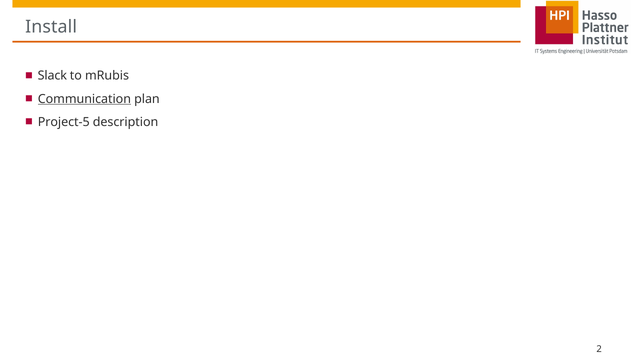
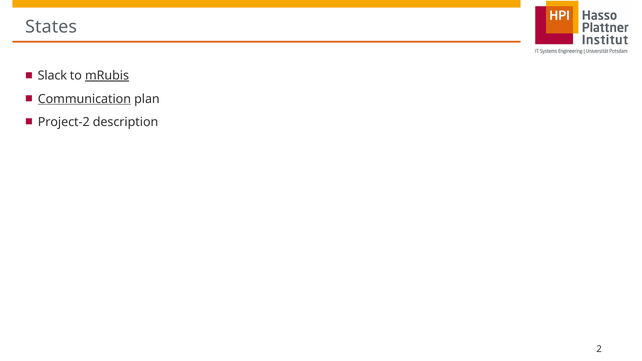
Install: Install -> States (51, 27)
mRubis underline: none -> present (107, 76)
Project-5: Project-5 -> Project-2 (64, 122)
